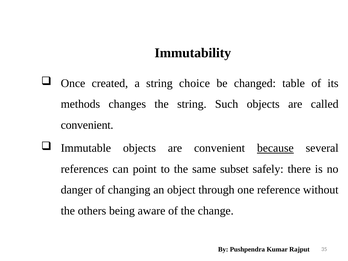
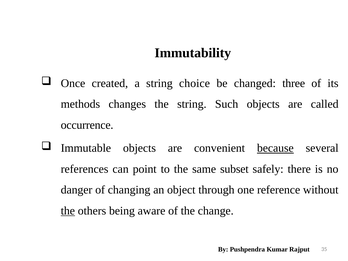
table: table -> three (294, 83)
convenient: convenient -> occurrence (87, 125)
the underline: none -> present (68, 211)
